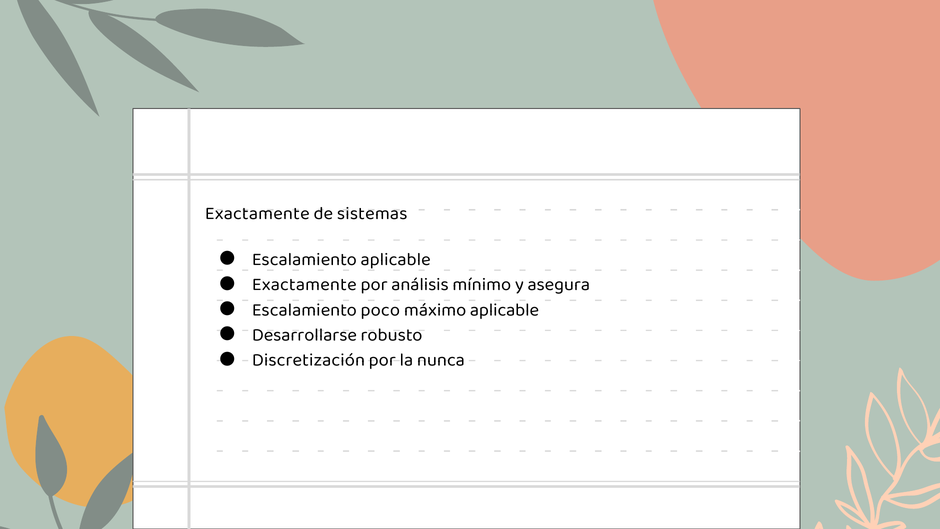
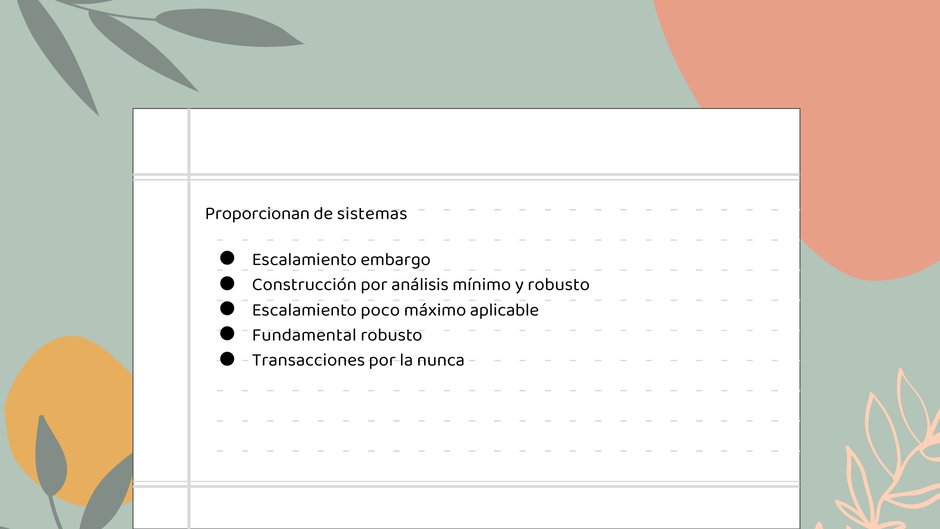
Exactamente: Exactamente -> Proporcionan (257, 213)
Escalamiento aplicable: aplicable -> embargo (396, 259)
Exactamente: Exactamente -> Construcción (304, 284)
y asegura: asegura -> robusto (559, 284)
Desarrollarse: Desarrollarse -> Fundamental (304, 335)
Discretización: Discretización -> Transacciones (309, 360)
